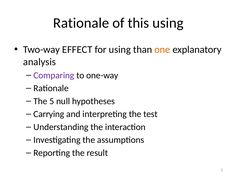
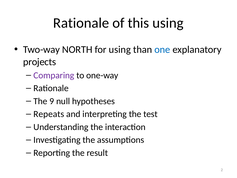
EFFECT: EFFECT -> NORTH (77, 49)
one colour: orange -> blue (162, 49)
analysis: analysis -> projects (40, 62)
5: 5 -> 9 (52, 101)
Carrying: Carrying -> Repeats (49, 114)
